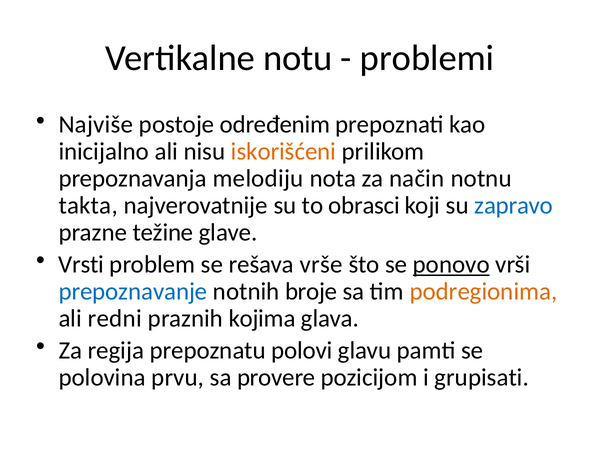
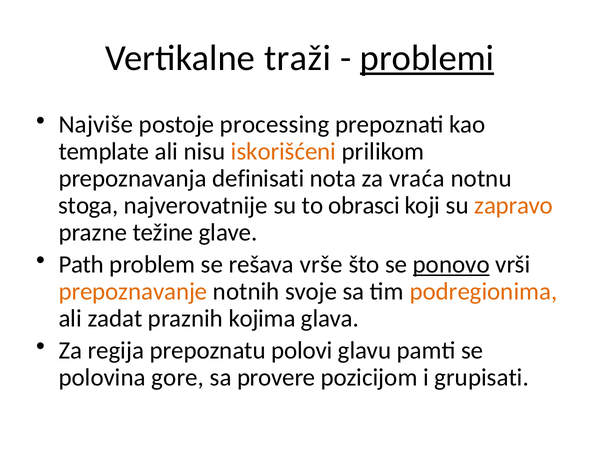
notu: notu -> traži (297, 58)
problemi underline: none -> present (427, 58)
određenim: određenim -> processing (275, 125)
inicijalno: inicijalno -> template (104, 152)
melodiju: melodiju -> definisati (258, 179)
način: način -> vraća (417, 179)
takta: takta -> stoga (88, 206)
zapravo colour: blue -> orange (514, 206)
Vrsti: Vrsti -> Path (81, 265)
prepoznavanje colour: blue -> orange (133, 292)
broje: broje -> svoje (311, 292)
redni: redni -> zadat (115, 319)
prvu: prvu -> gore (178, 377)
